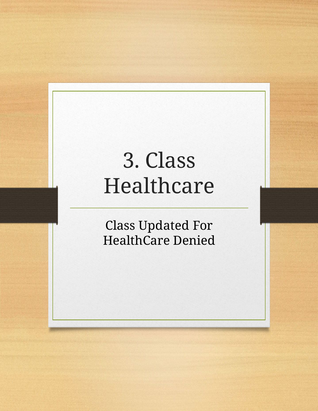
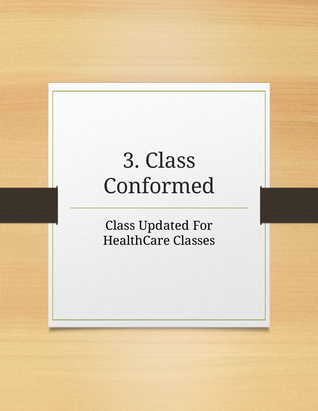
Healthcare: Healthcare -> Conformed (159, 187)
Denied: Denied -> Classes (194, 241)
